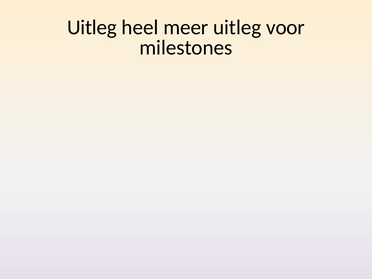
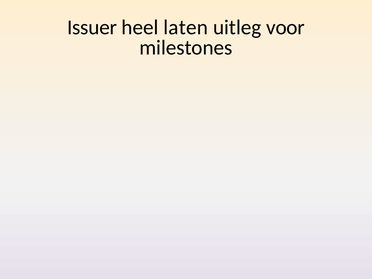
Uitleg: Uitleg -> Issuer (92, 27)
meer: meer -> laten (186, 27)
